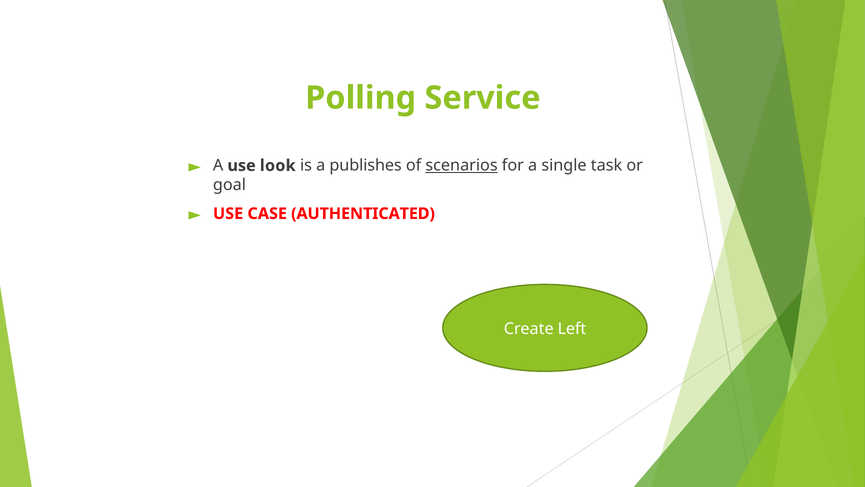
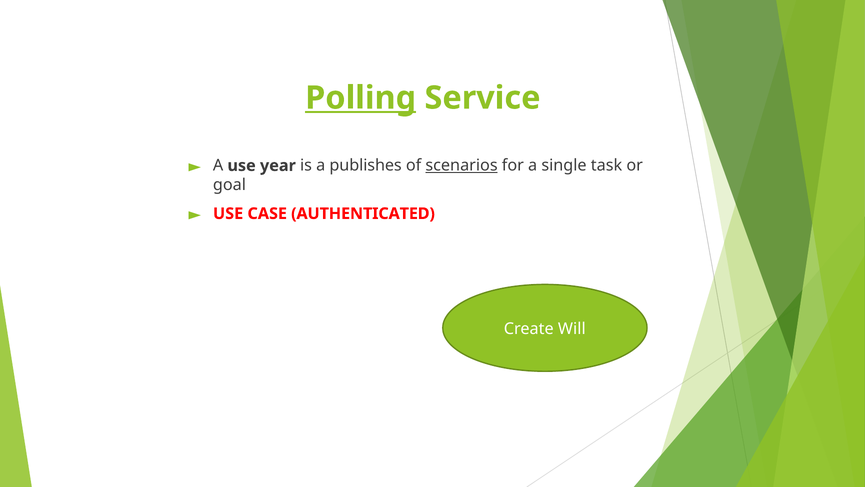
Polling underline: none -> present (361, 98)
look: look -> year (278, 165)
Left: Left -> Will (572, 329)
